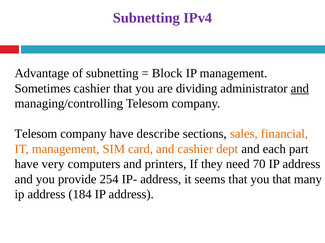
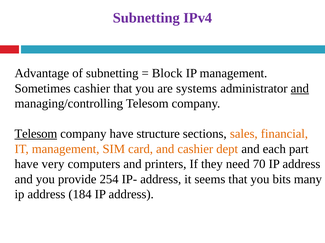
dividing: dividing -> systems (196, 89)
Telesom underline: none -> present (36, 134)
describe: describe -> structure (158, 134)
you that: that -> bits (282, 180)
